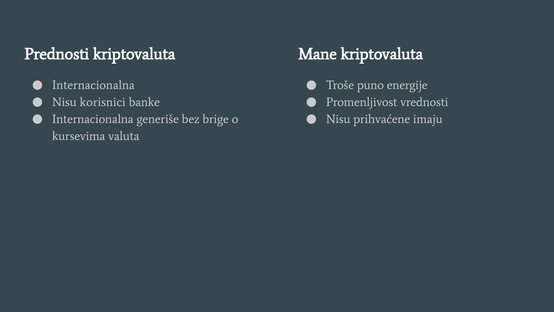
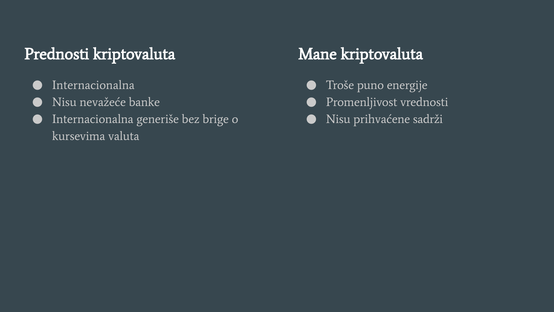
korisnici: korisnici -> nevažeće (103, 102)
imaju: imaju -> sadrži (428, 119)
